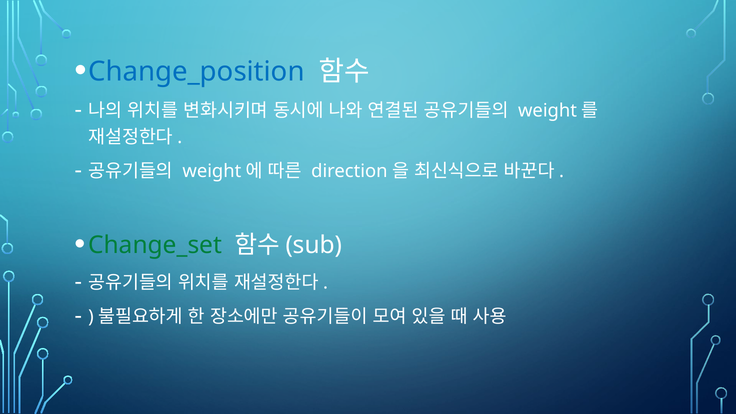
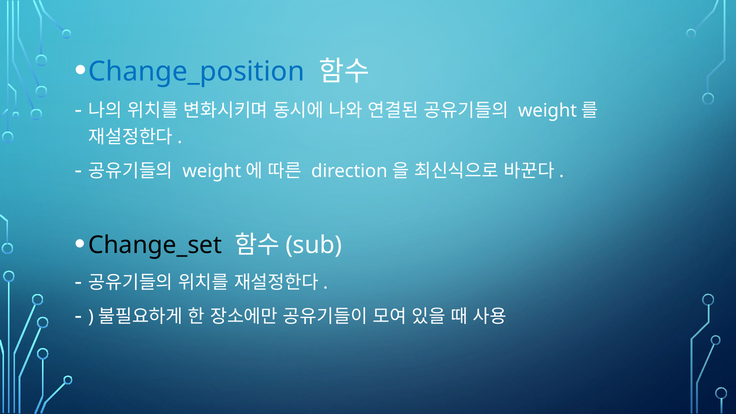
Change_set colour: green -> black (155, 245)
